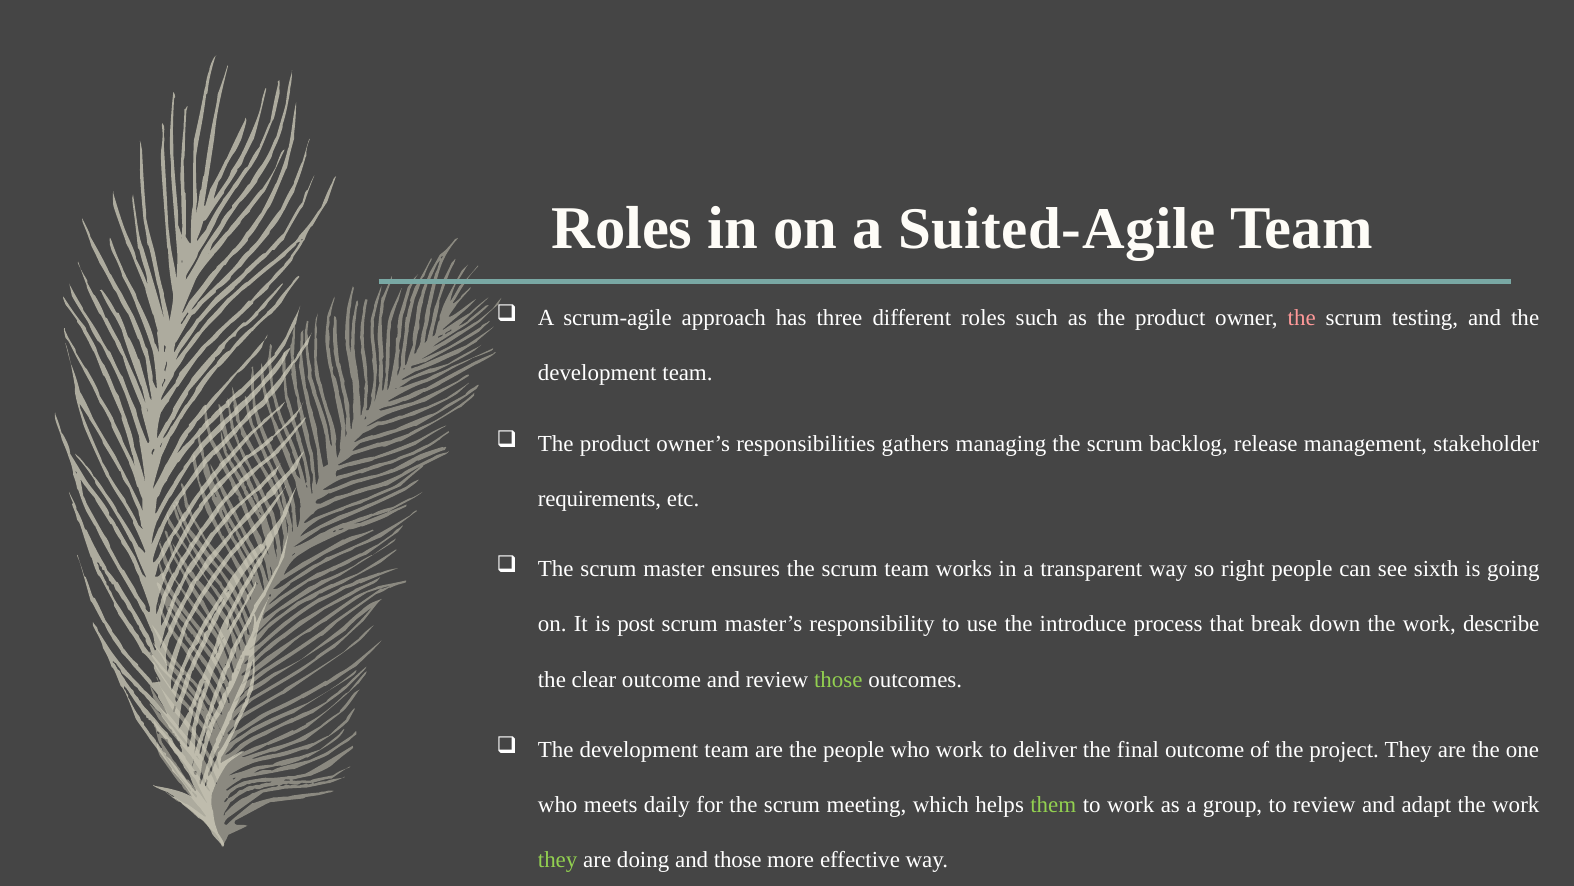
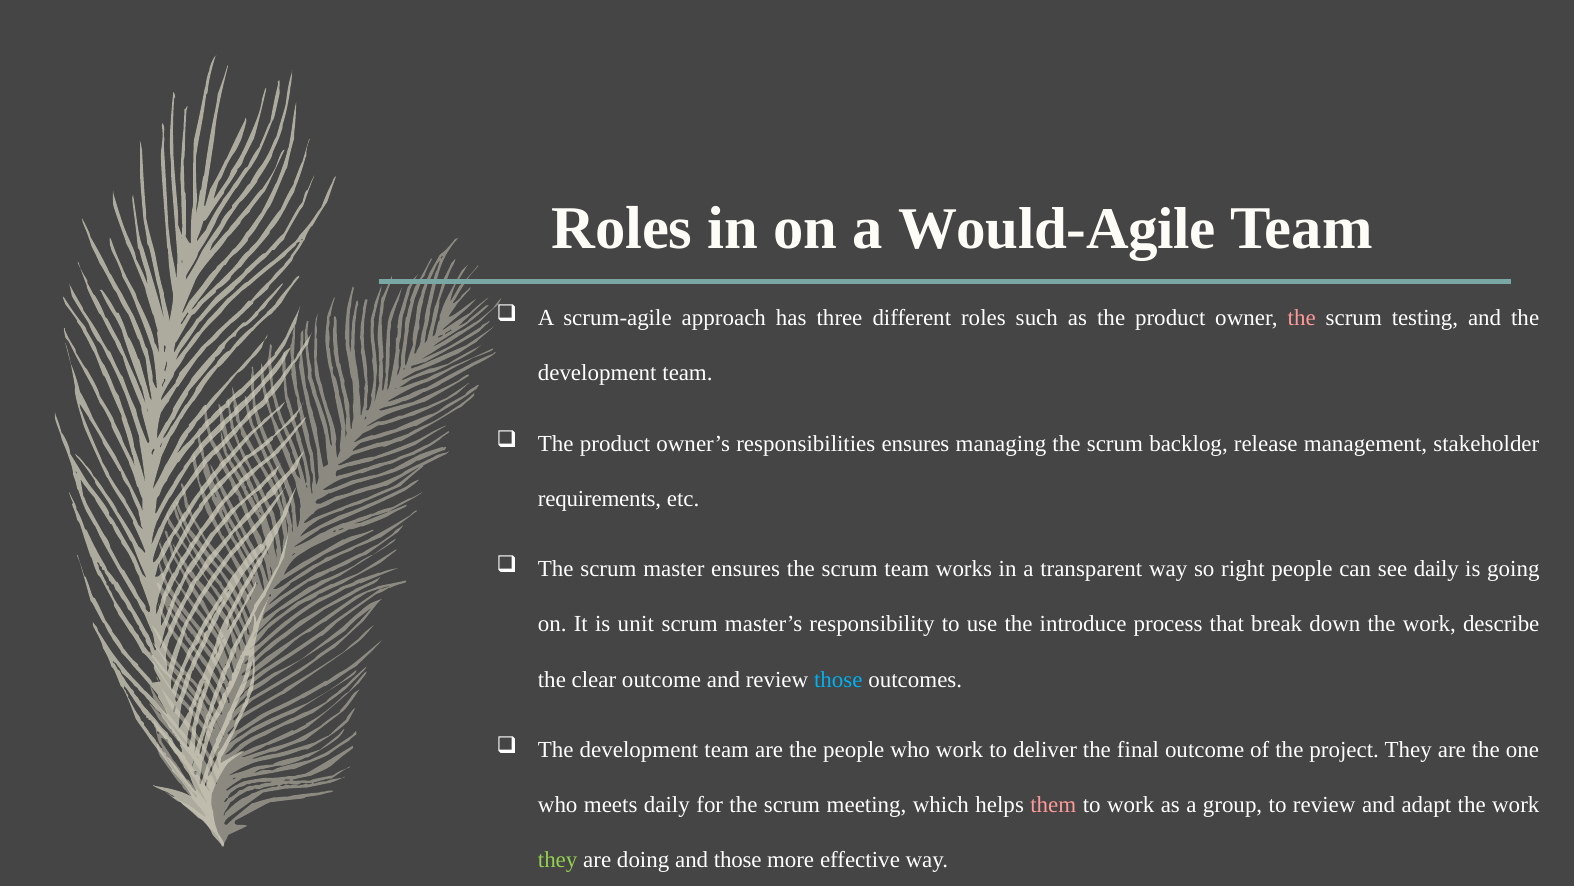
Suited-Agile: Suited-Agile -> Would-Agile (1057, 229)
responsibilities gathers: gathers -> ensures (916, 443)
see sixth: sixth -> daily (1436, 569)
post: post -> unit (636, 624)
those colour: light green -> light blue (838, 679)
them colour: light green -> pink (1053, 804)
